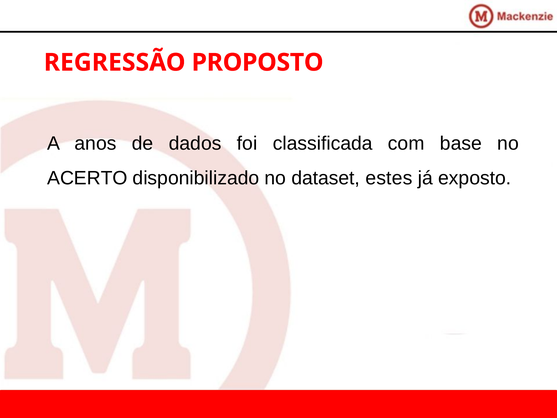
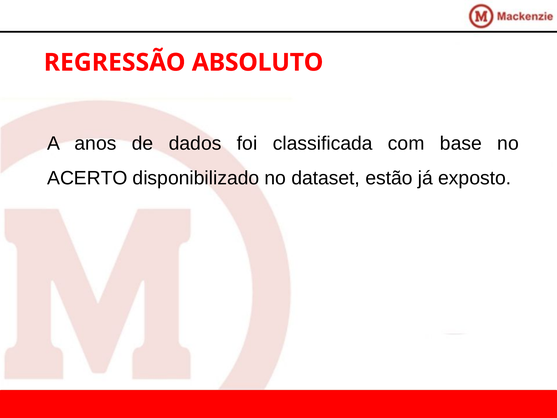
PROPOSTO: PROPOSTO -> ABSOLUTO (258, 62)
estes: estes -> estão (389, 178)
